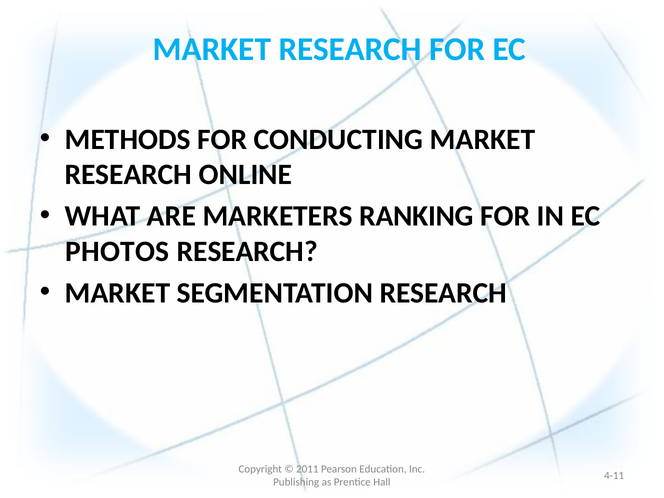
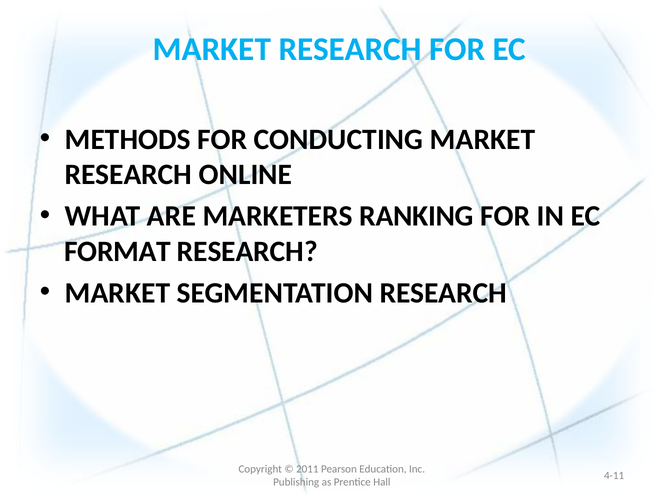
PHOTOS: PHOTOS -> FORMAT (118, 251)
